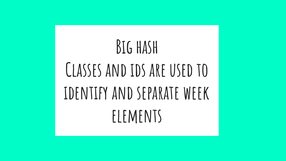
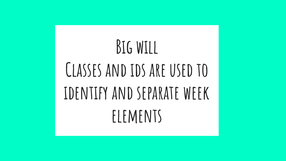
hash: hash -> will (147, 47)
